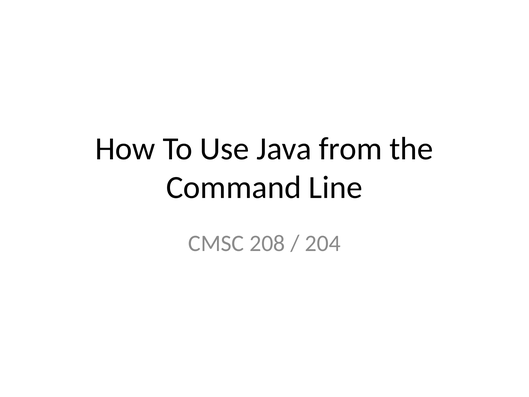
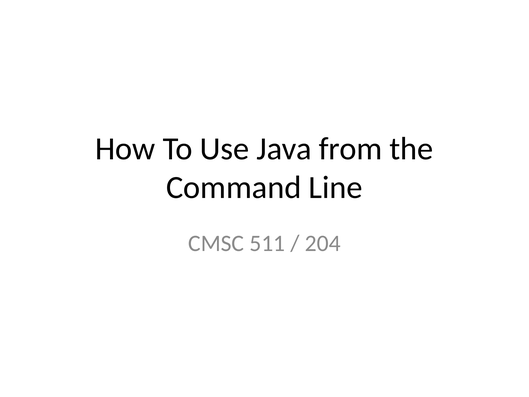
208: 208 -> 511 (267, 243)
